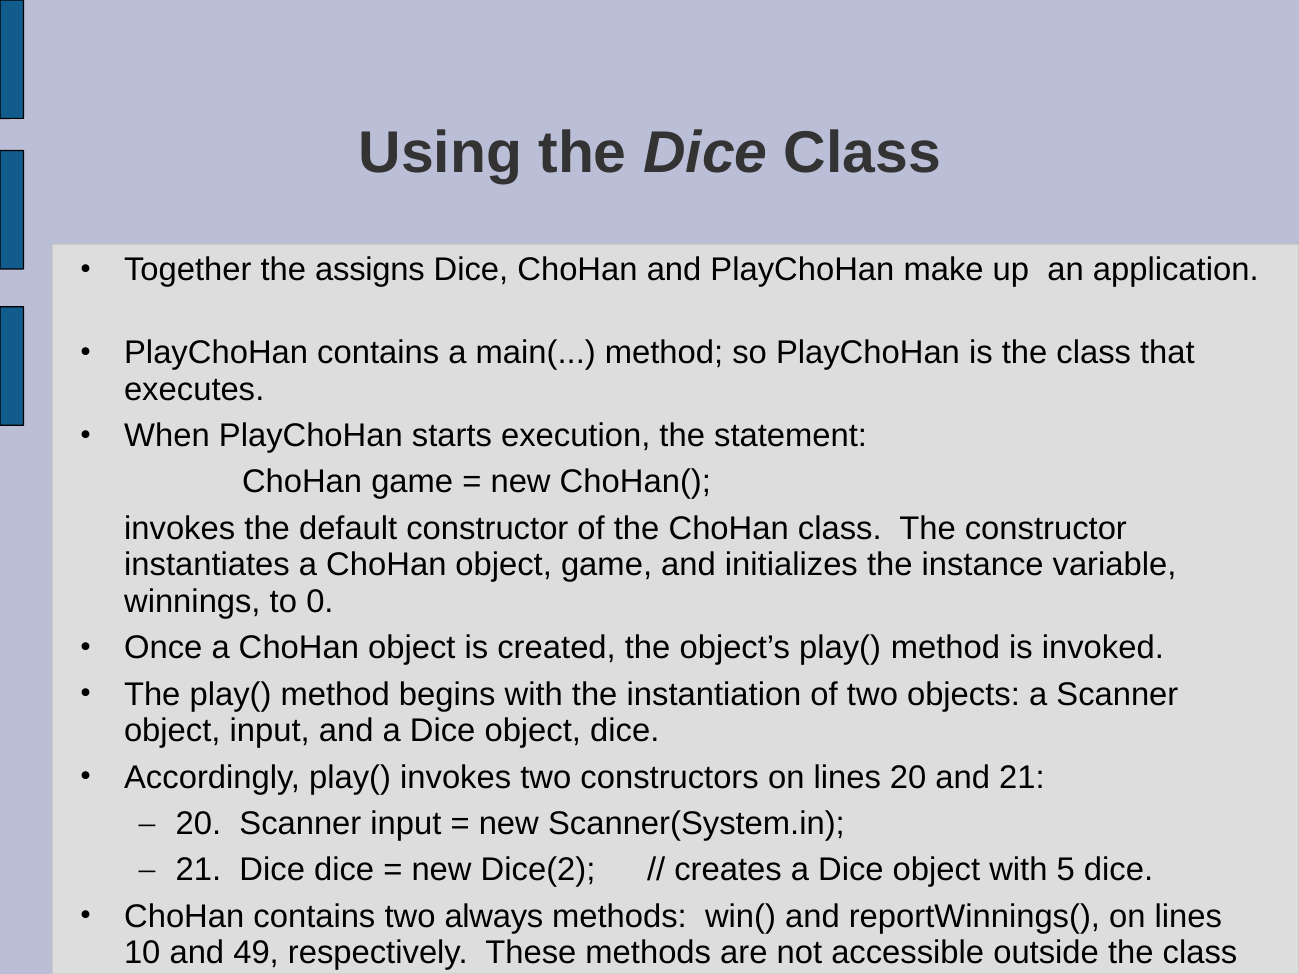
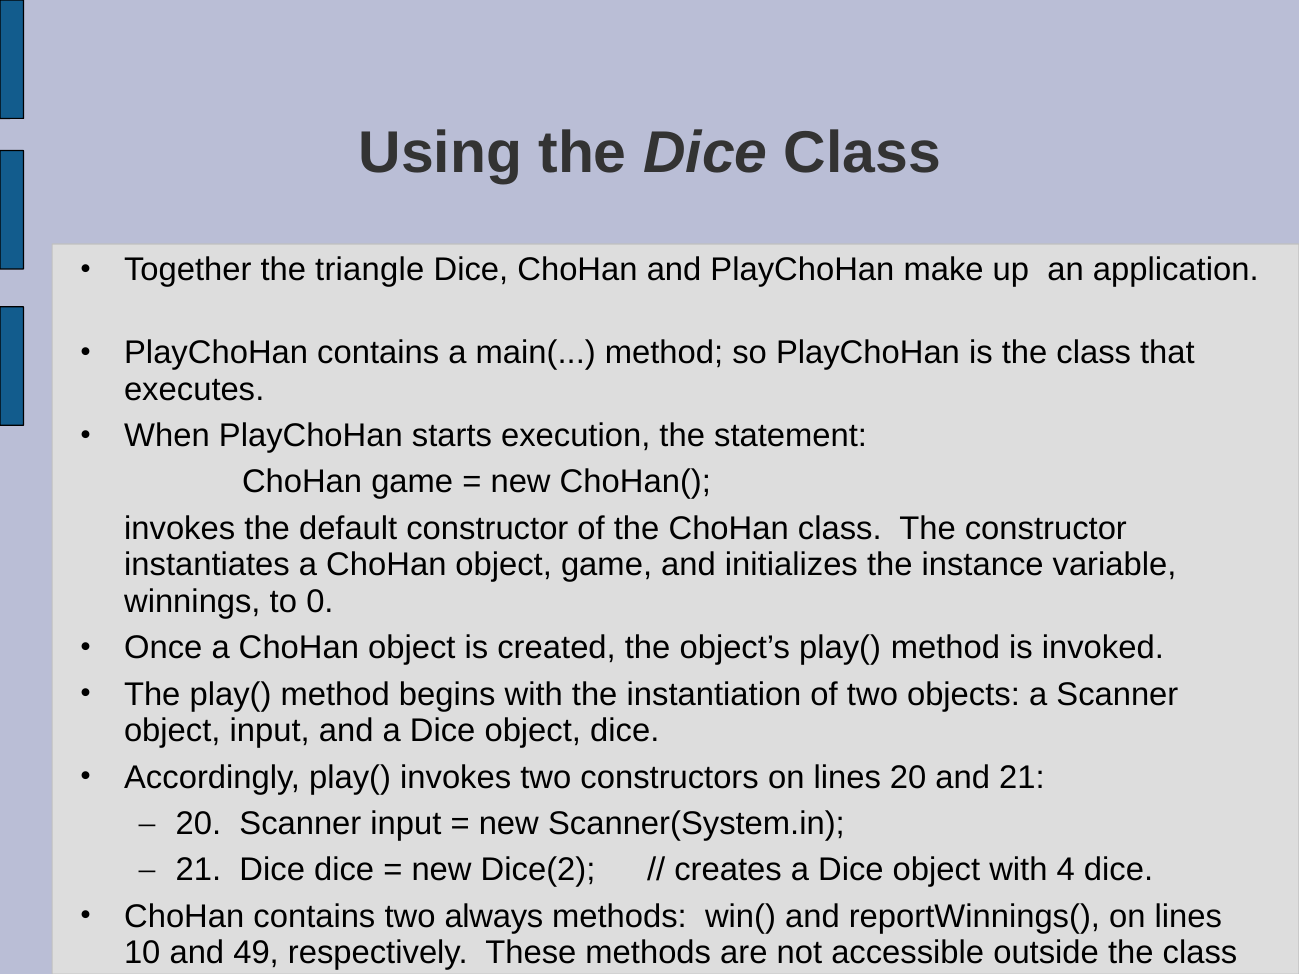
assigns: assigns -> triangle (370, 270)
5: 5 -> 4 (1066, 870)
